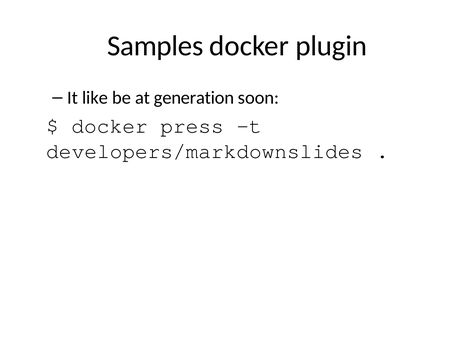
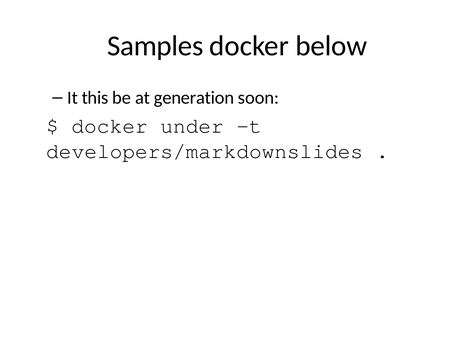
plugin: plugin -> below (331, 46)
like: like -> this (95, 98)
press: press -> under (192, 126)
